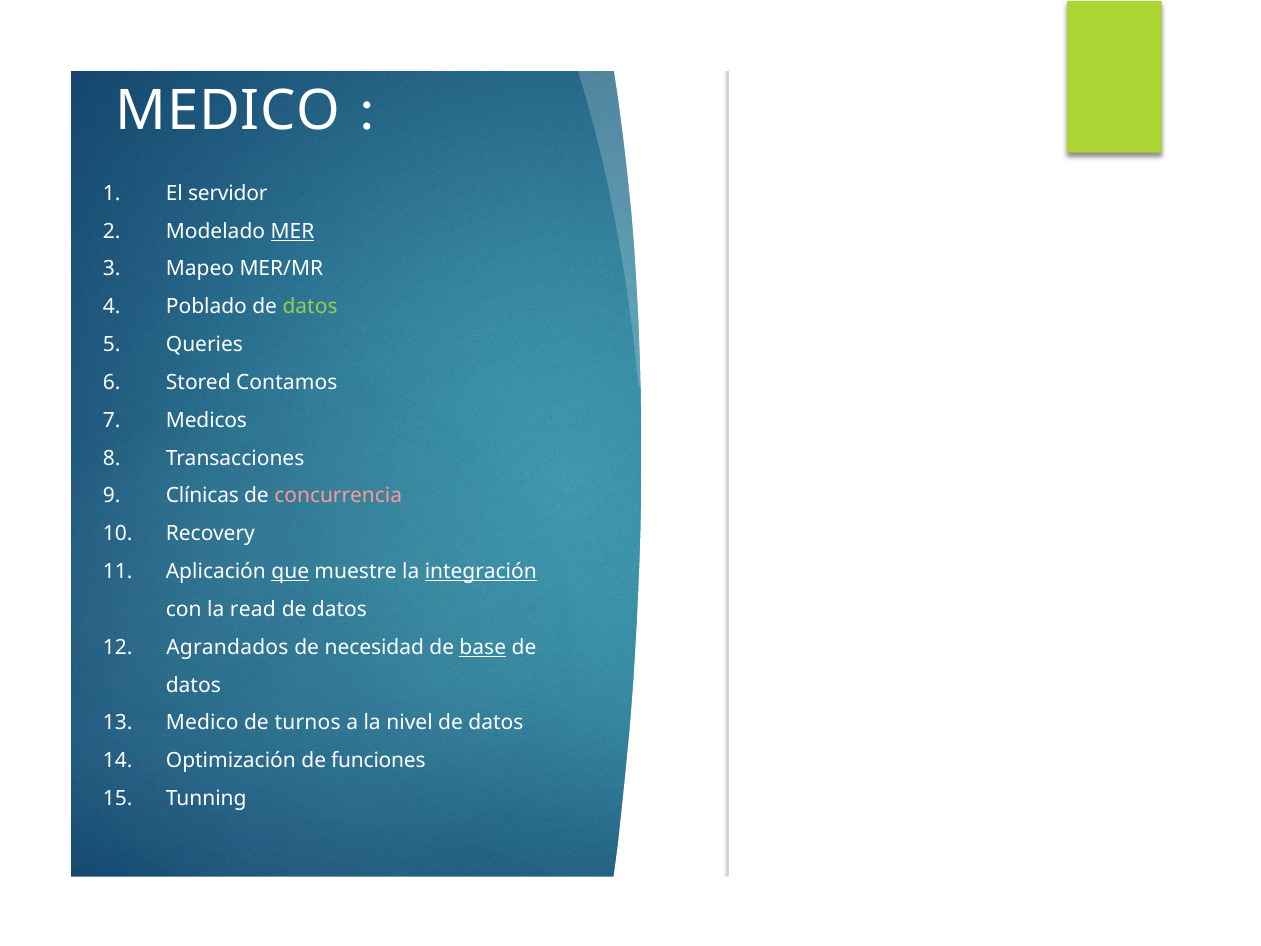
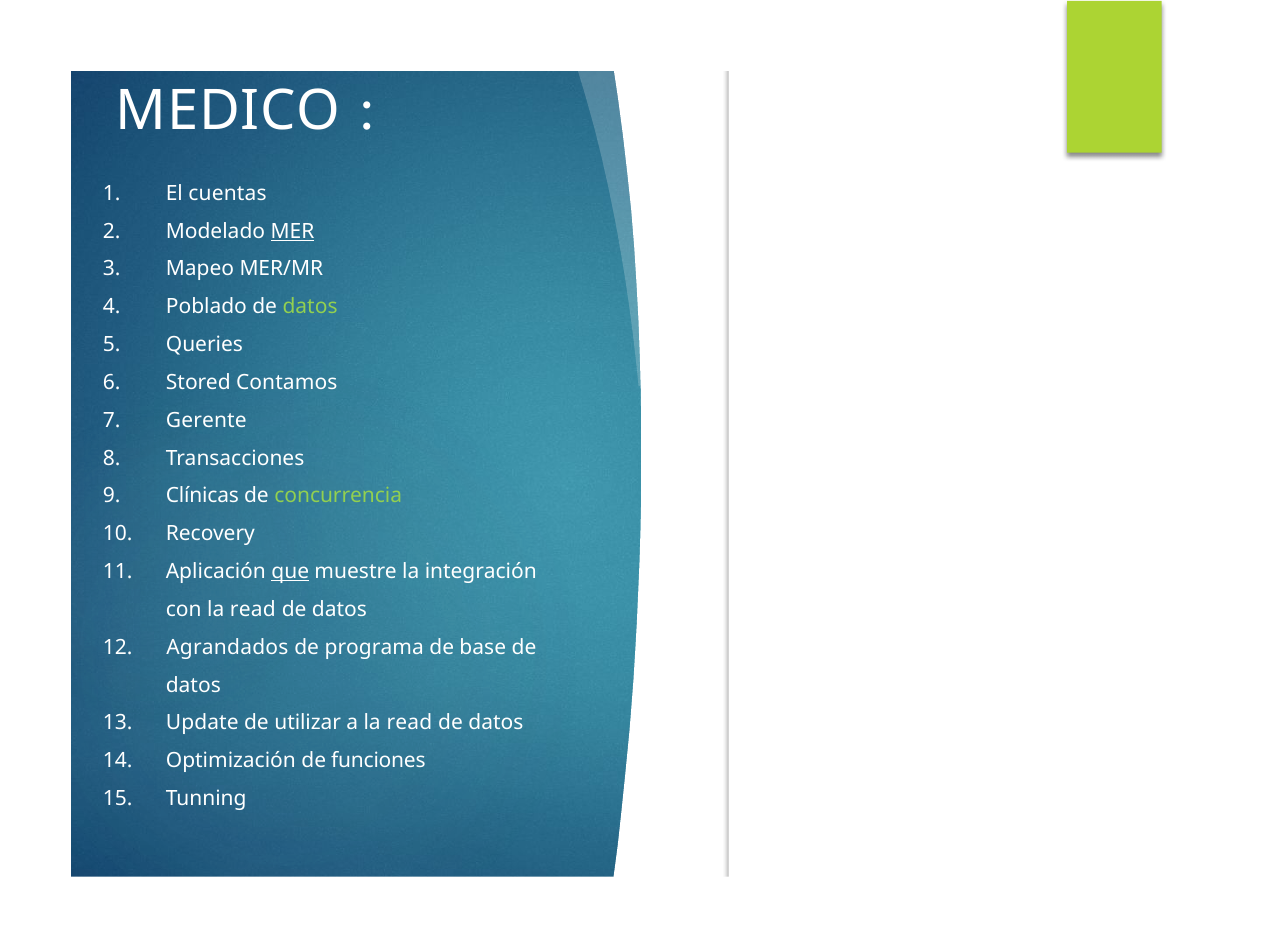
servidor: servidor -> cuentas (228, 193)
Medicos: Medicos -> Gerente (206, 420)
concurrencia colour: pink -> light green (338, 496)
integración underline: present -> none (481, 572)
necesidad: necesidad -> programa (374, 647)
base underline: present -> none (483, 647)
Medico: Medico -> Update (202, 723)
turnos: turnos -> utilizar (308, 723)
a la nivel: nivel -> read (409, 723)
